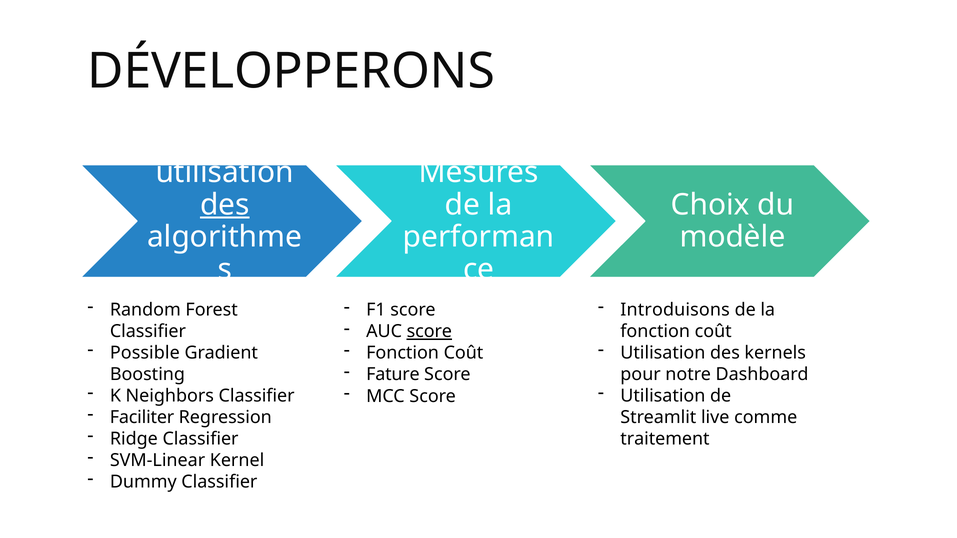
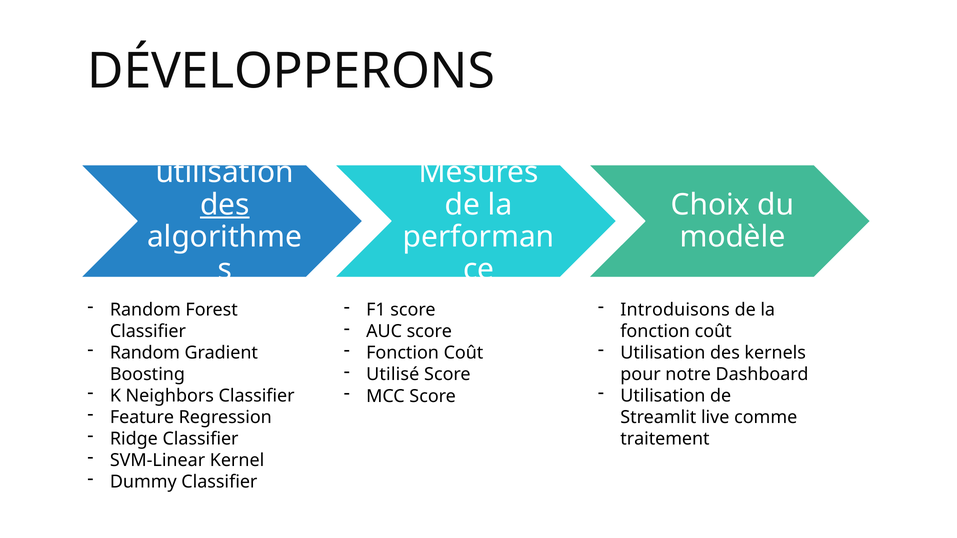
score underline: present -> none (429, 332)
Possible: Possible -> Random (145, 353)
Fature: Fature -> Utilisé (393, 375)
Faciliter: Faciliter -> Feature (142, 418)
